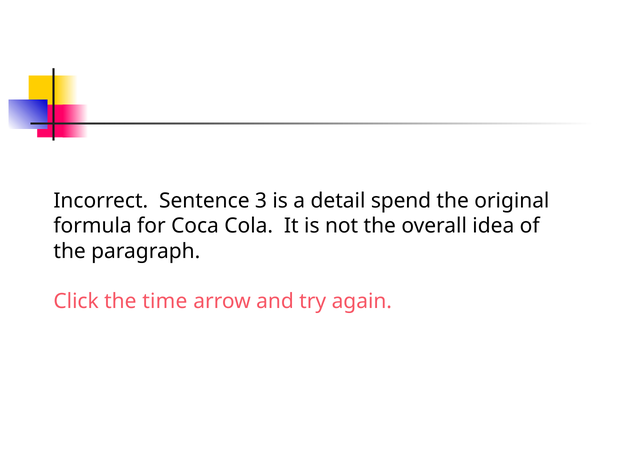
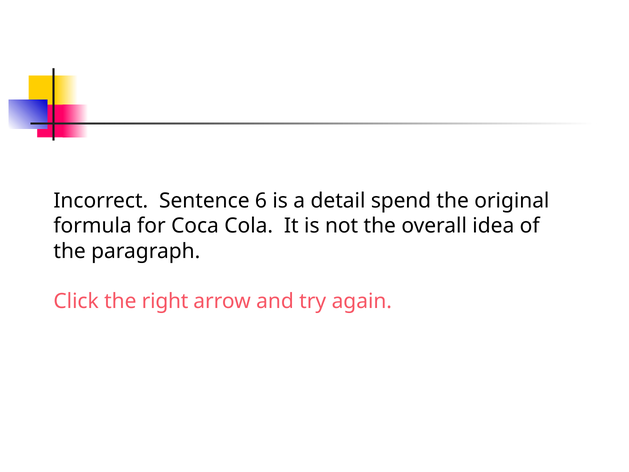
3: 3 -> 6 (261, 201)
time: time -> right (165, 301)
